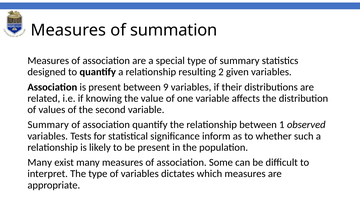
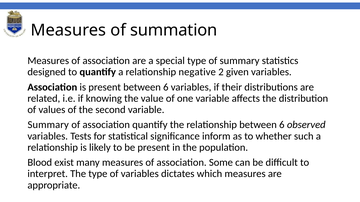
resulting: resulting -> negative (197, 72)
present between 9: 9 -> 6 (166, 87)
relationship between 1: 1 -> 6 (282, 125)
Many: Many -> Blood (40, 163)
